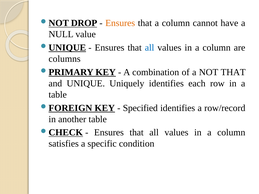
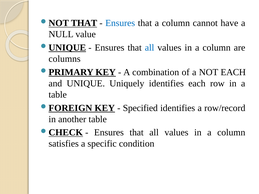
DROP: DROP -> THAT (84, 23)
Ensures colour: orange -> blue (120, 23)
NOT THAT: THAT -> EACH (233, 72)
